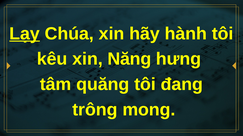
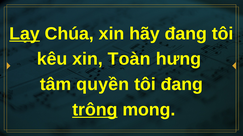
hãy hành: hành -> đang (186, 34)
Năng: Năng -> Toàn (129, 59)
quăng: quăng -> quyền (103, 85)
trông underline: none -> present (95, 110)
